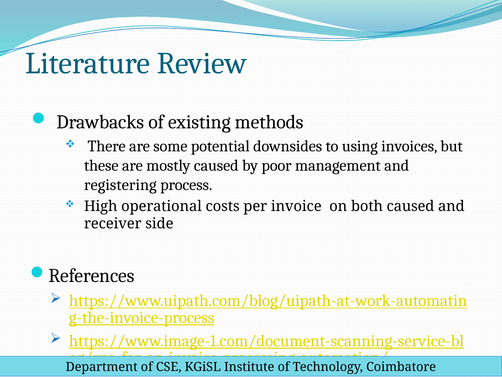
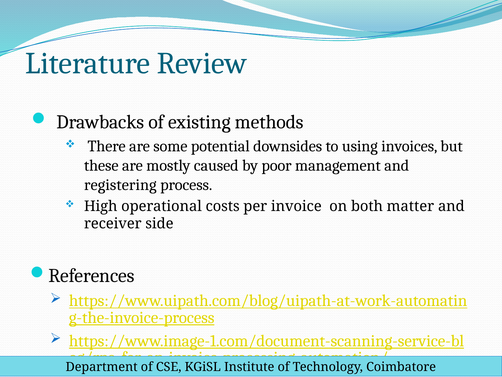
both caused: caused -> matter (410, 206)
